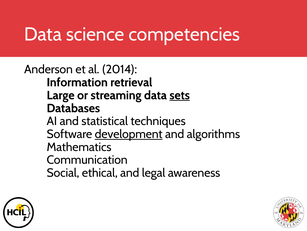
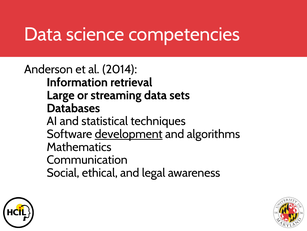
sets underline: present -> none (180, 95)
